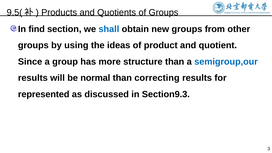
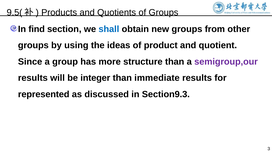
semigroup,our colour: blue -> purple (226, 62)
normal: normal -> integer (95, 78)
correcting: correcting -> immediate (157, 78)
